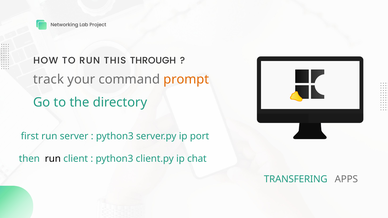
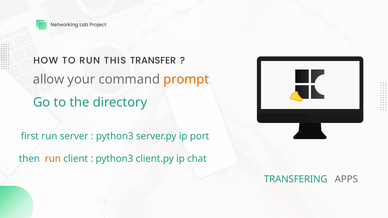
THROUGH: THROUGH -> TRANSFER (153, 61)
track: track -> allow (49, 79)
run colour: black -> orange (53, 159)
